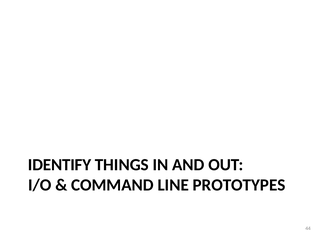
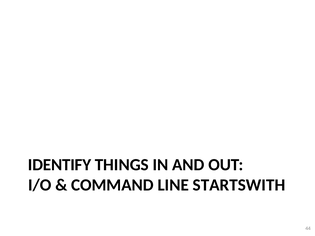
PROTOTYPES: PROTOTYPES -> STARTSWITH (239, 185)
